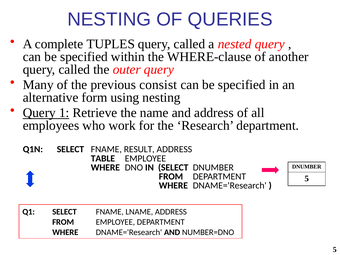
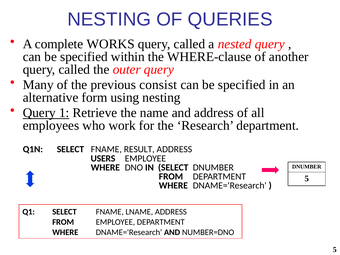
TUPLES: TUPLES -> WORKS (111, 44)
TABLE: TABLE -> USERS (103, 158)
